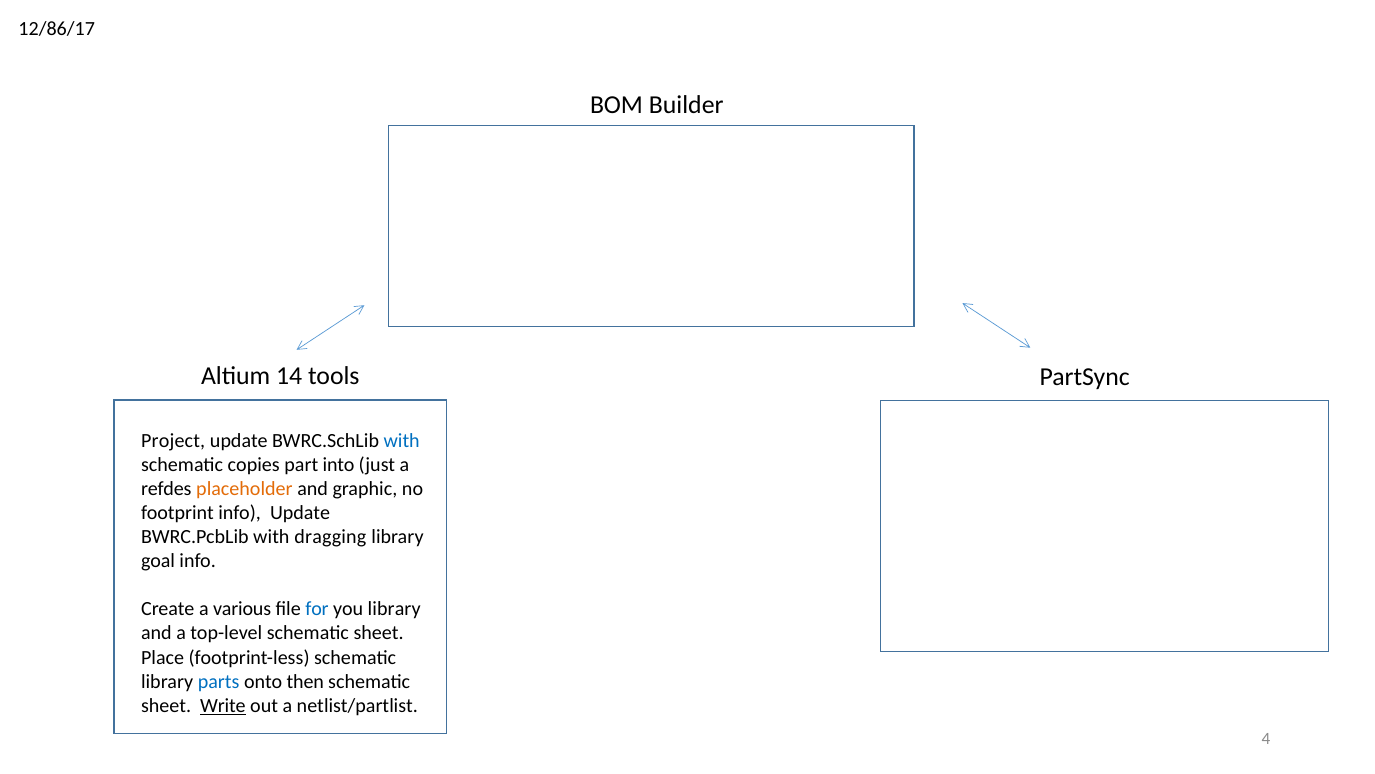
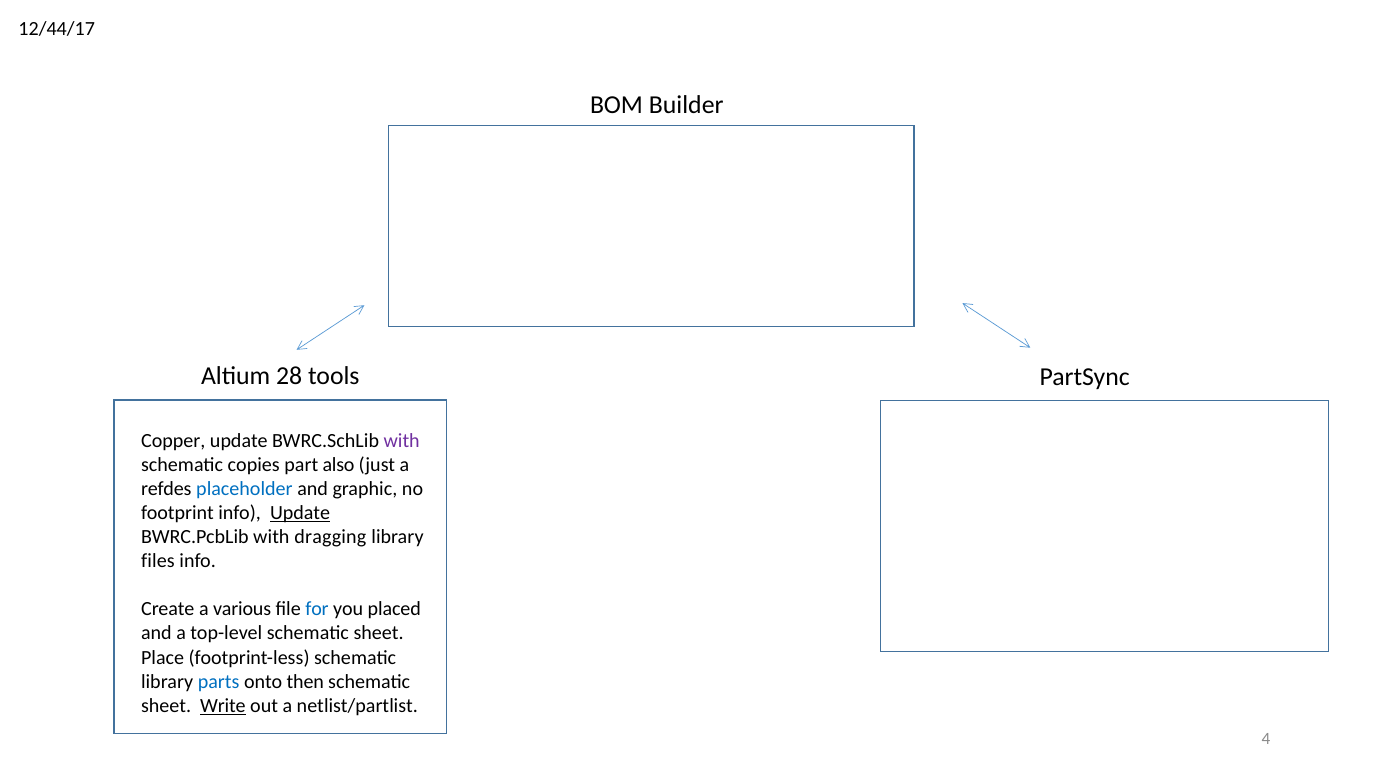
12/86/17: 12/86/17 -> 12/44/17 (57, 29)
14: 14 -> 28 (289, 376)
Project: Project -> Copper (173, 440)
with colour: blue -> purple (402, 440)
into: into -> also (339, 464)
placeholder colour: orange -> blue (244, 488)
Update underline: none -> present (300, 512)
goal: goal -> files (158, 561)
you library: library -> placed (394, 609)
